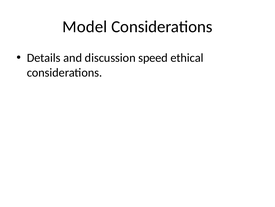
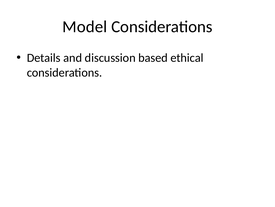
speed: speed -> based (153, 58)
